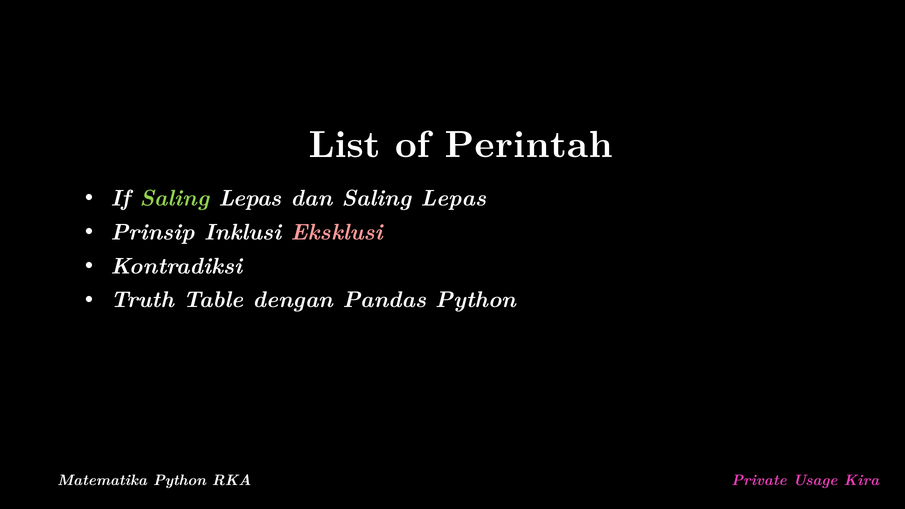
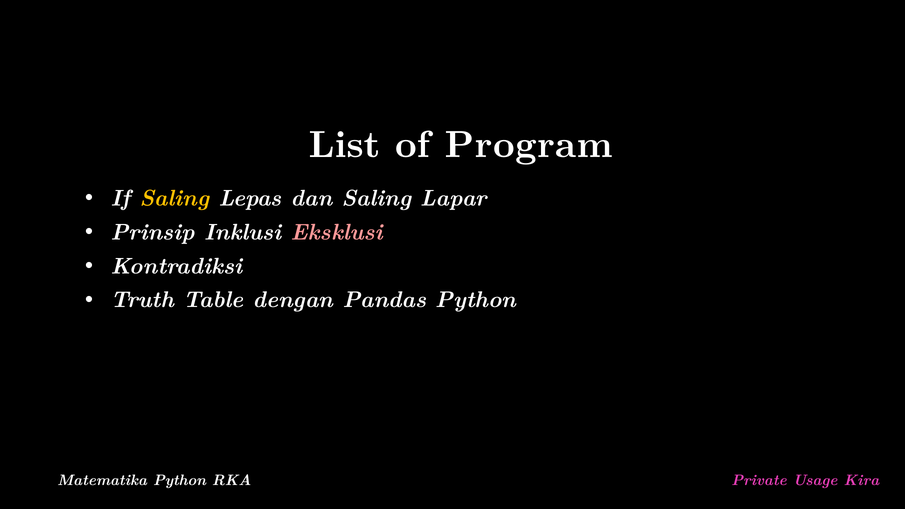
Perintah: Perintah -> Program (529, 145)
Saling colour: light green -> yellow (174, 198)
dan Saling Lepas: Lepas -> Lapar (453, 198)
